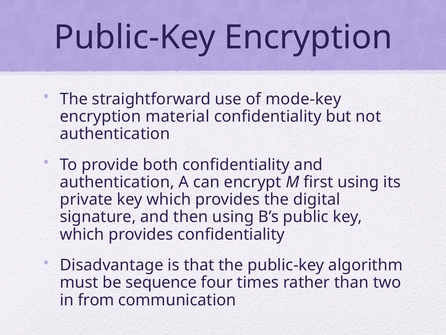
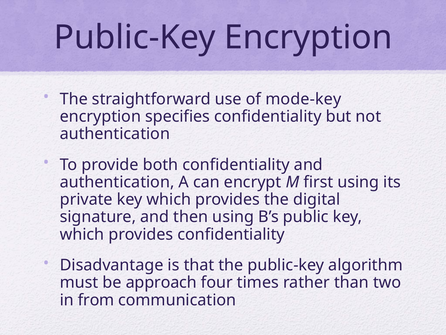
material: material -> specifies (178, 116)
sequence: sequence -> approach (161, 282)
